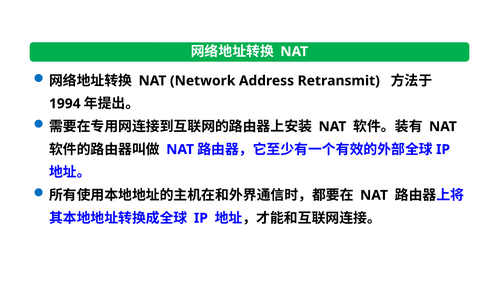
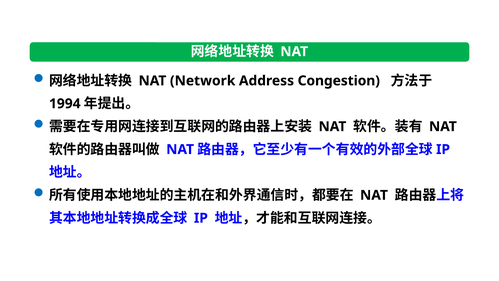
Retransmit: Retransmit -> Congestion (339, 81)
